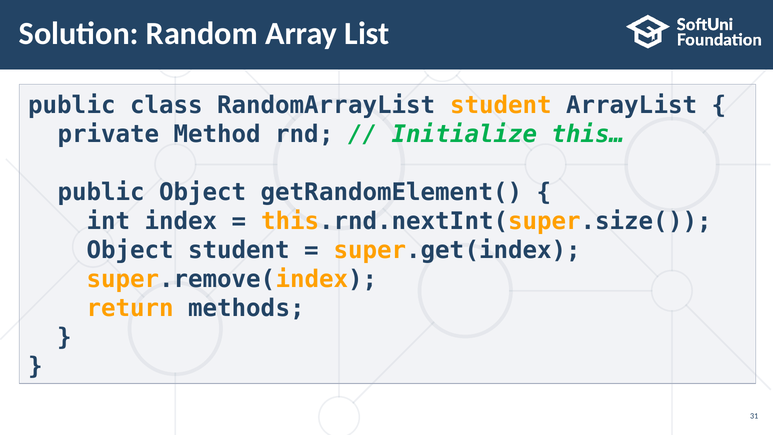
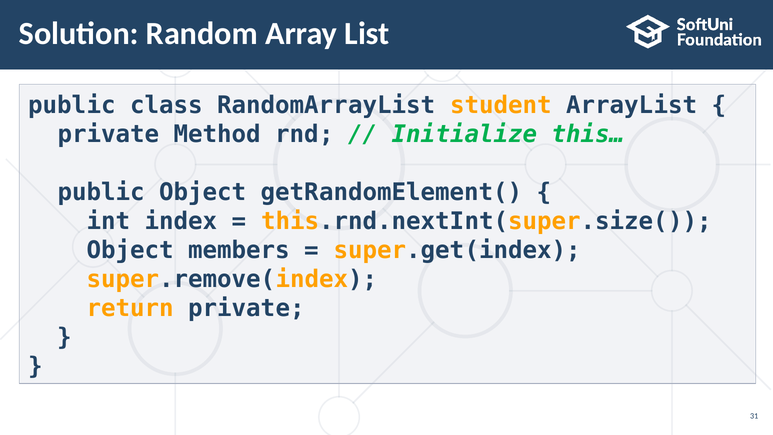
Object student: student -> members (239, 250)
return methods: methods -> private (246, 308)
